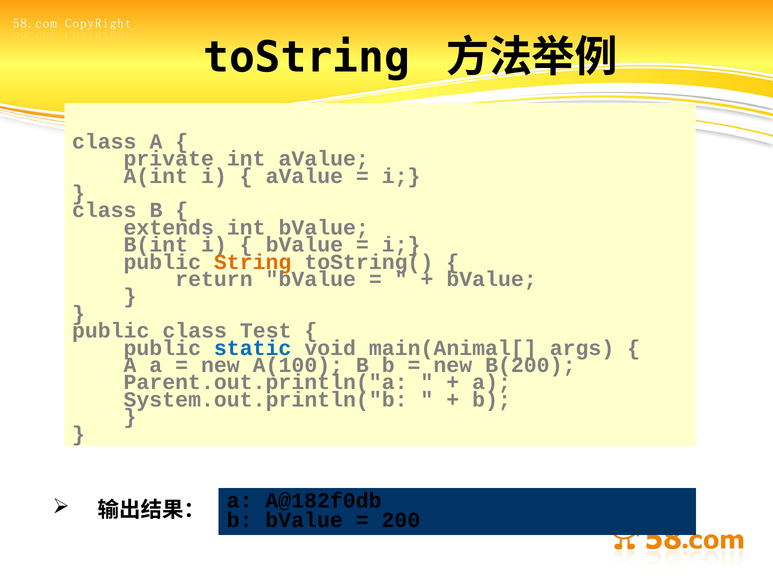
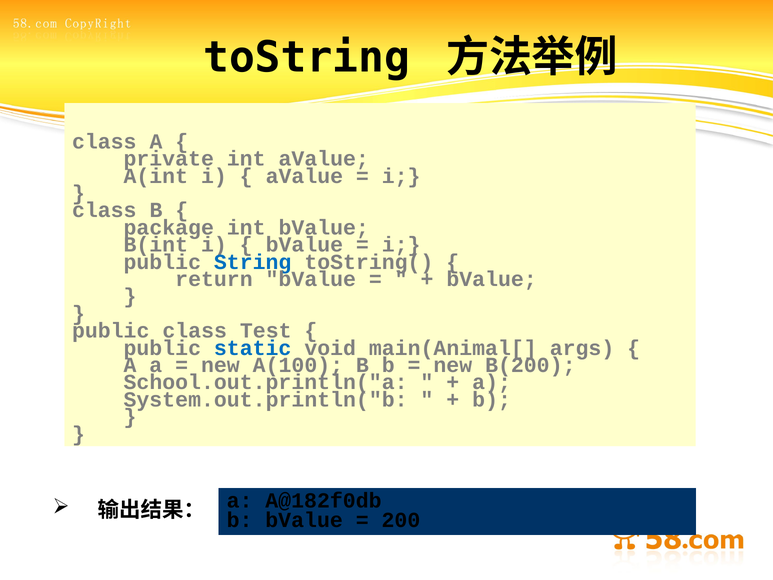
extends: extends -> package (169, 227)
String colour: orange -> blue (253, 262)
Parent.out.println("a: Parent.out.println("a -> School.out.println("a (266, 382)
